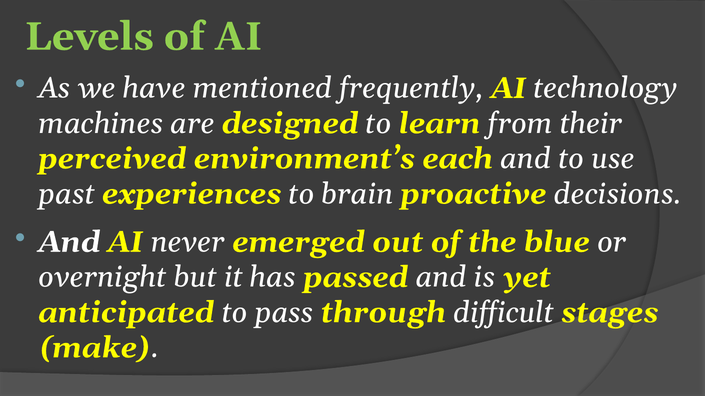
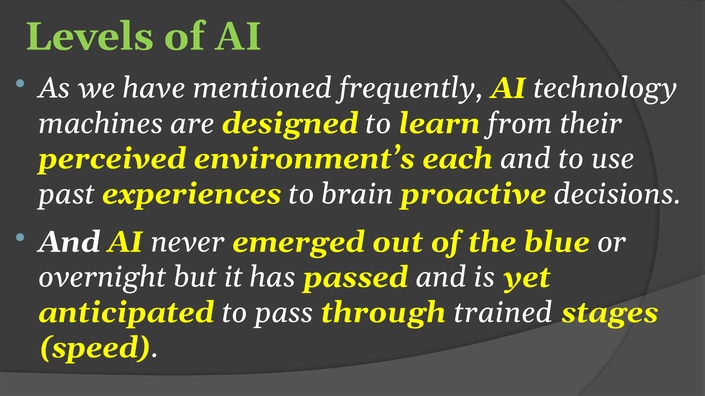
difficult: difficult -> trained (503, 313)
make: make -> speed (95, 348)
